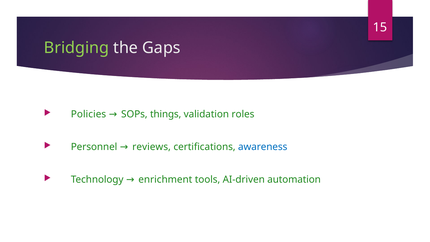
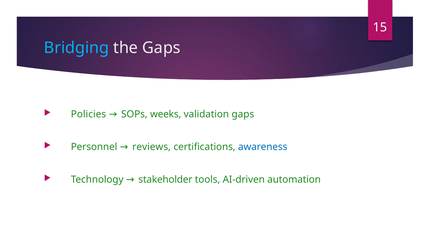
Bridging colour: light green -> light blue (77, 48)
things: things -> weeks (166, 114)
validation roles: roles -> gaps (243, 114)
enrichment: enrichment -> stakeholder (165, 179)
